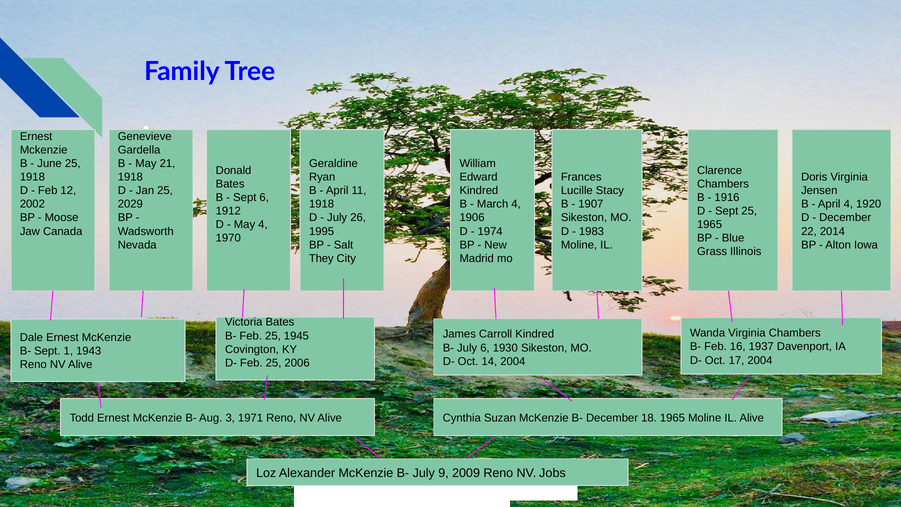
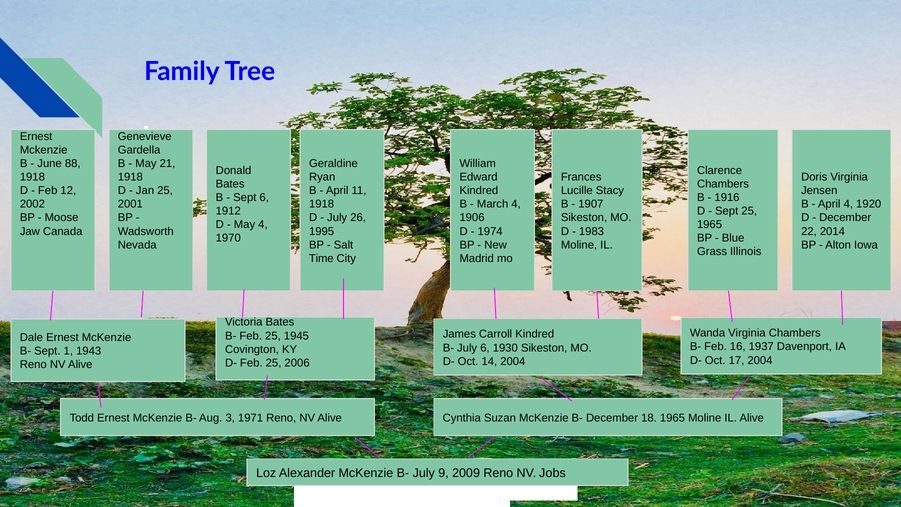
June 25: 25 -> 88 (73, 163)
2029: 2029 -> 2001 (130, 204)
They: They -> Time (321, 258)
